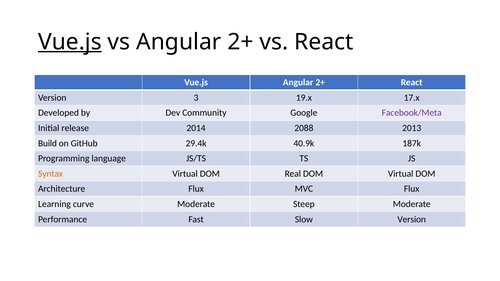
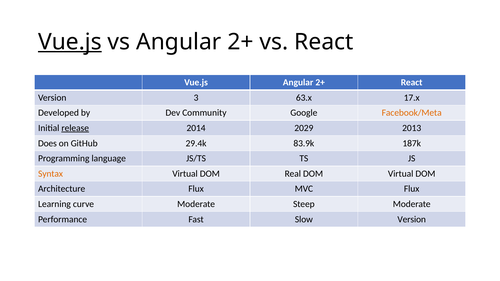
19.x: 19.x -> 63.x (304, 98)
Facebook/Meta colour: purple -> orange (412, 113)
release underline: none -> present (75, 128)
2088: 2088 -> 2029 (304, 128)
Build: Build -> Does (47, 143)
40.9k: 40.9k -> 83.9k (304, 143)
